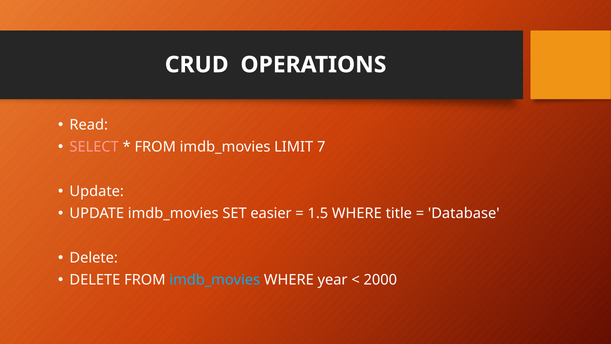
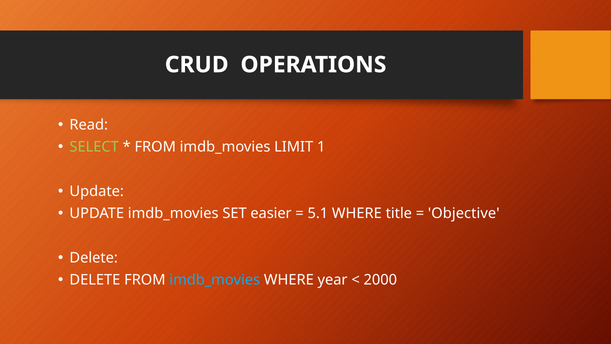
SELECT colour: pink -> light green (94, 147)
7: 7 -> 1 (321, 147)
1.5: 1.5 -> 5.1 (318, 213)
Database: Database -> Objective (464, 213)
